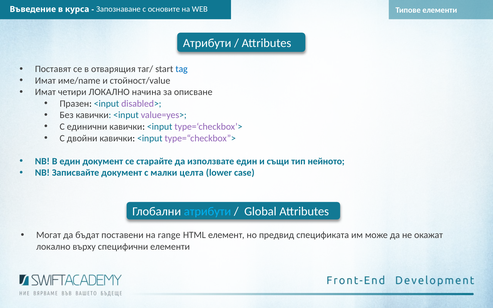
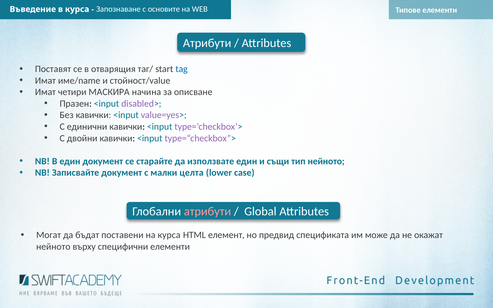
четири ЛОКАЛНО: ЛОКАЛНО -> МАСКИРА (109, 92)
атрибути colour: light blue -> pink (208, 212)
на range: range -> курса (169, 235)
локално: локално -> нейното (53, 247)
